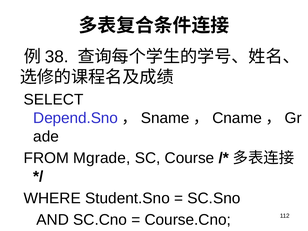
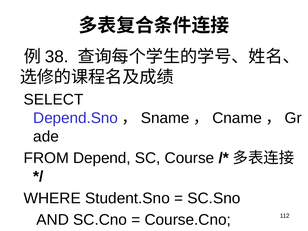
Mgrade: Mgrade -> Depend (102, 158)
